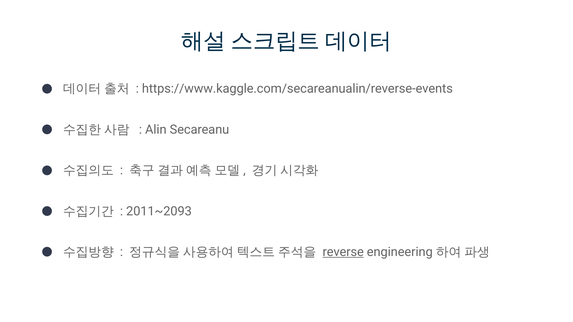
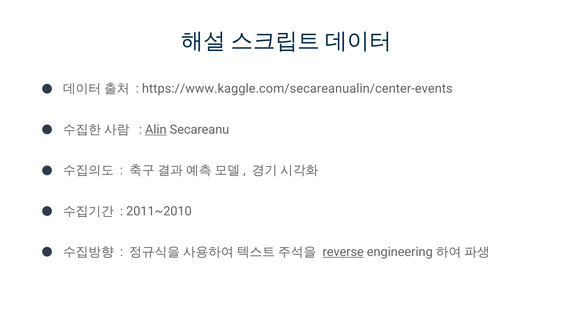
https://www.kaggle.com/secareanualin/reverse-events: https://www.kaggle.com/secareanualin/reverse-events -> https://www.kaggle.com/secareanualin/center-events (297, 89)
Alin underline: none -> present (156, 130)
2011~2093: 2011~2093 -> 2011~2010 (159, 211)
